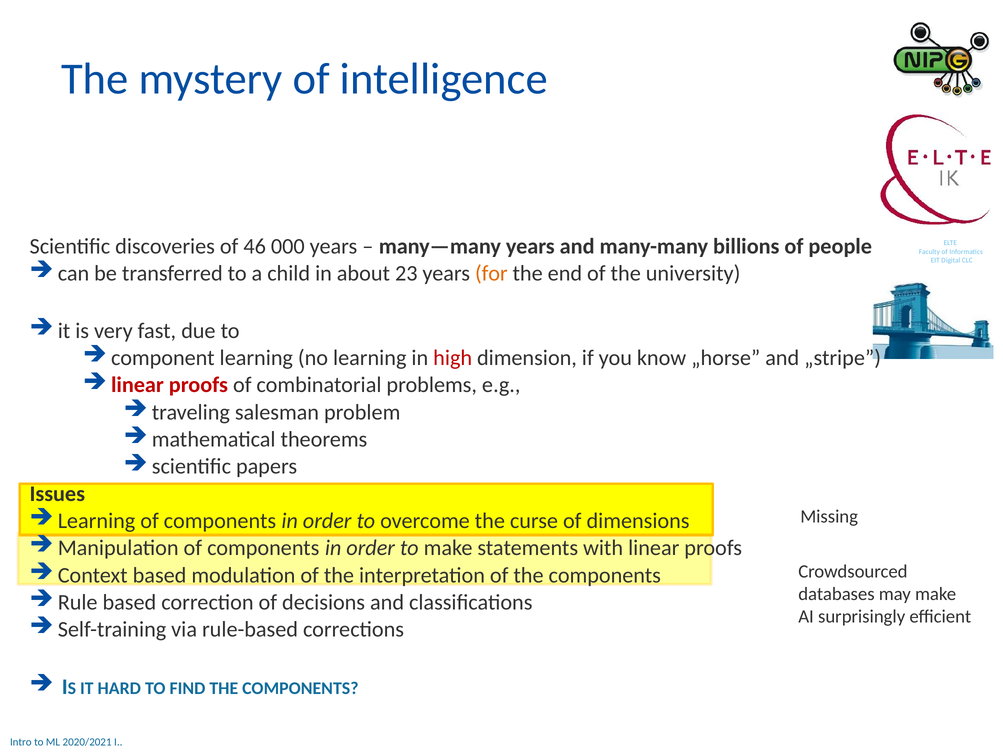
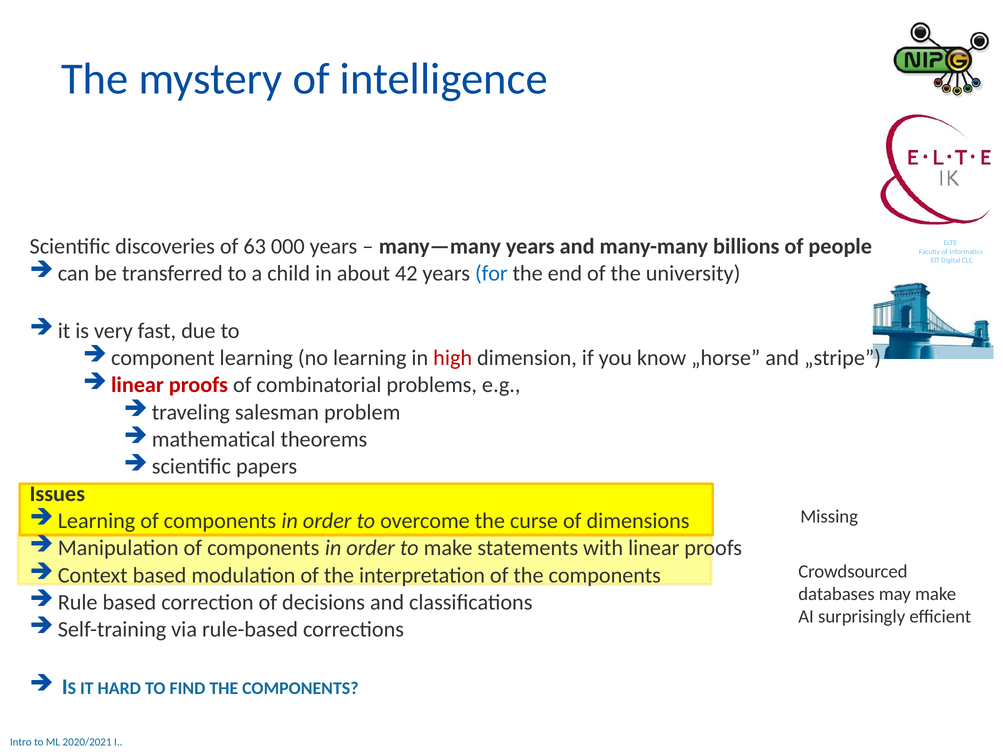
46: 46 -> 63 (255, 246)
23: 23 -> 42 (406, 274)
for colour: orange -> blue (491, 274)
